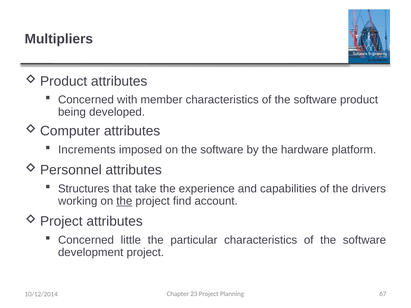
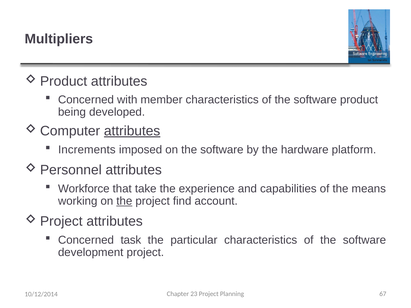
attributes underline: none -> present (132, 131)
Structures: Structures -> Workforce (84, 189)
drivers: drivers -> means (369, 189)
little: little -> task (131, 240)
